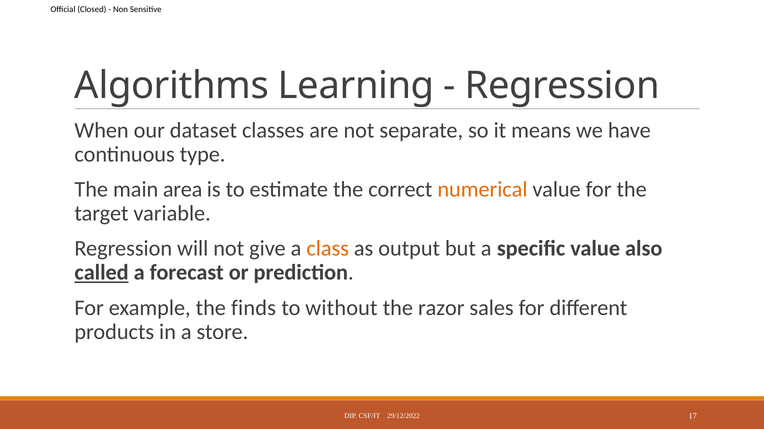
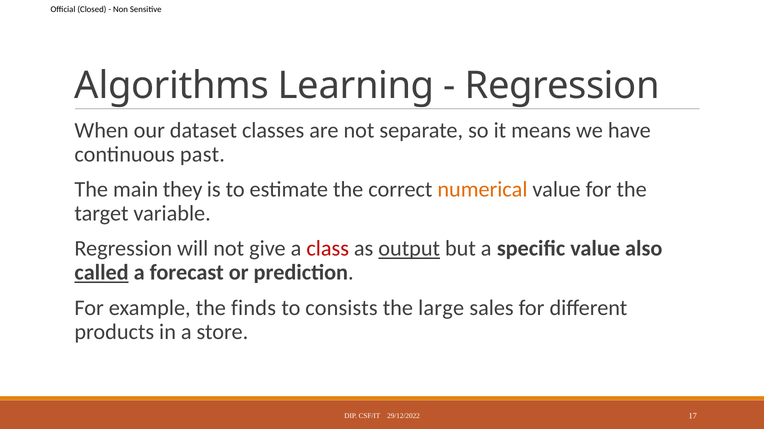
type: type -> past (202, 155)
area: area -> they (183, 190)
class colour: orange -> red (328, 249)
output underline: none -> present (409, 249)
without: without -> consists (341, 308)
razor: razor -> large (441, 308)
